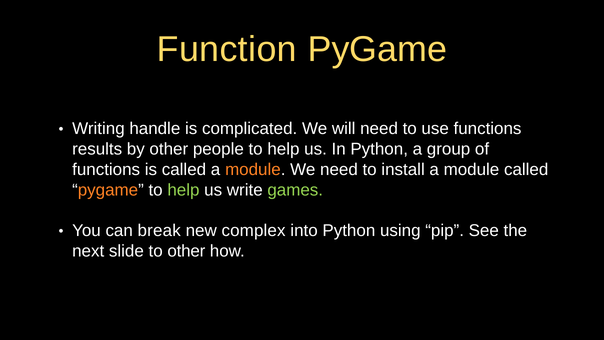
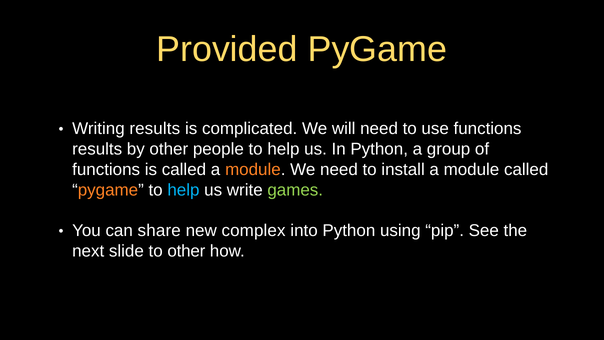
Function: Function -> Provided (227, 49)
Writing handle: handle -> results (155, 129)
help colour: light green -> light blue (183, 190)
break: break -> share (159, 231)
